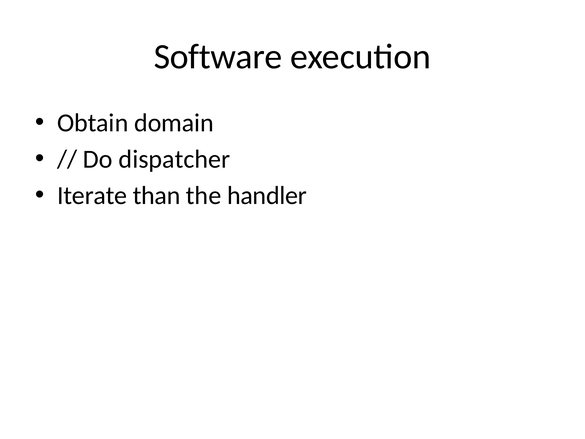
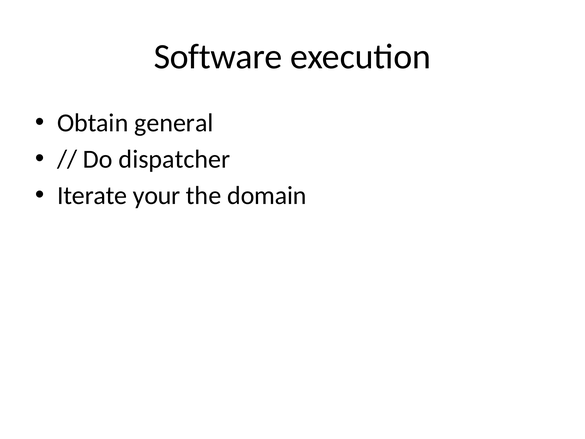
domain: domain -> general (174, 123)
than: than -> your (157, 196)
handler: handler -> domain (267, 196)
